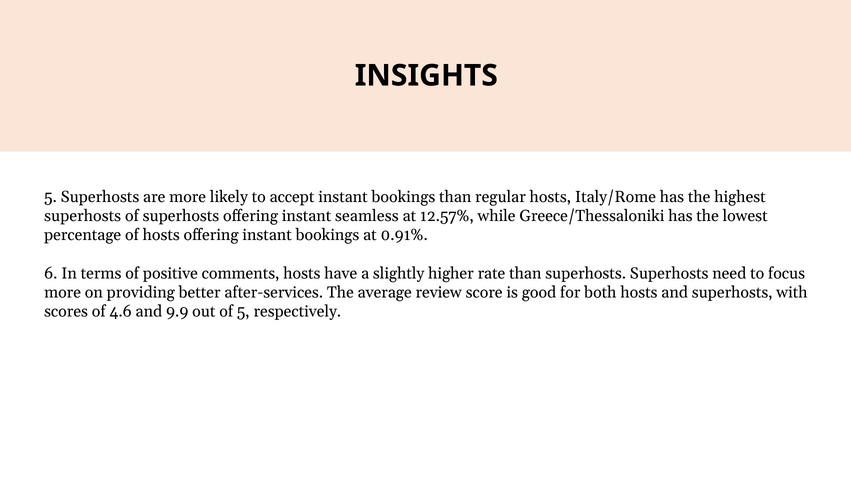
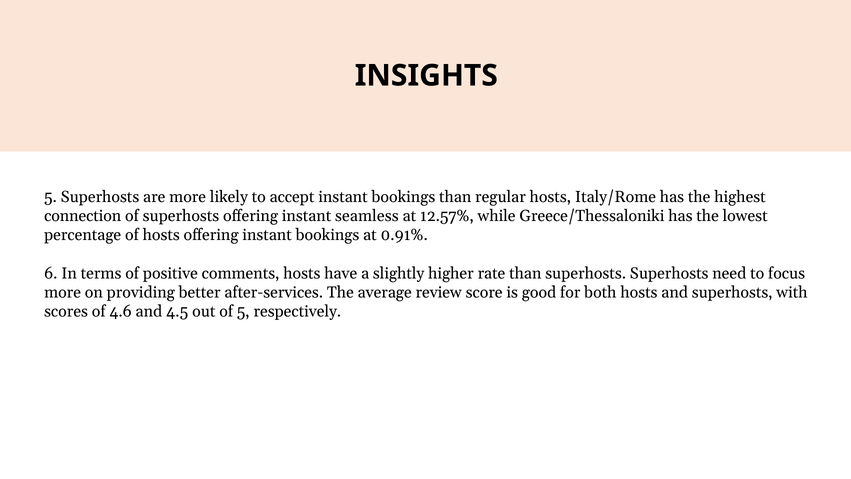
superhosts: superhosts -> connection (83, 216)
9.9: 9.9 -> 4.5 (177, 311)
